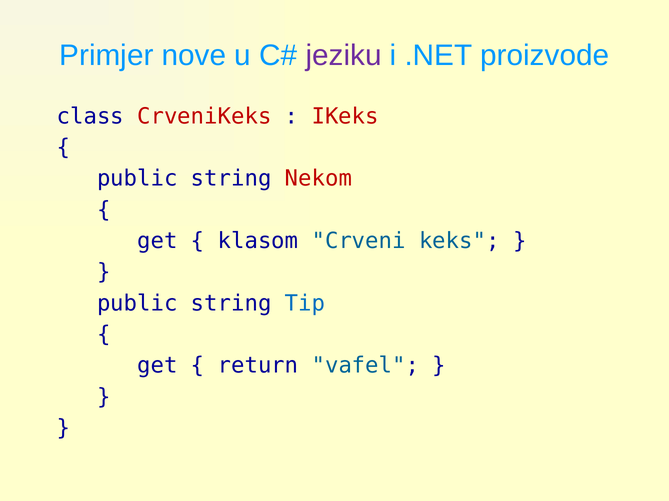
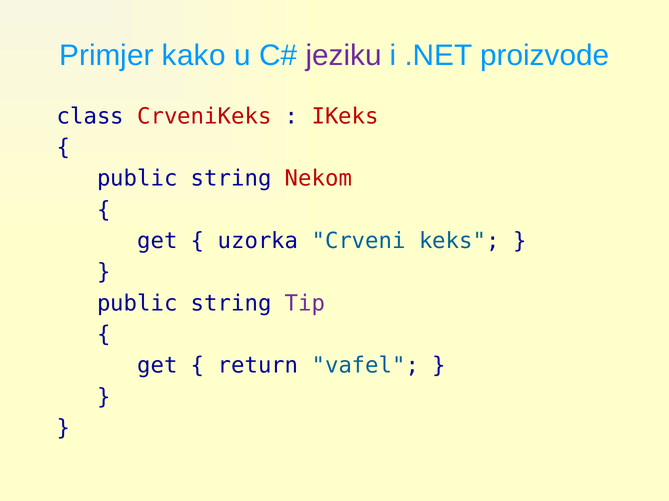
nove: nove -> kako (194, 56)
klasom: klasom -> uzorka (258, 241)
Tip colour: blue -> purple (305, 304)
